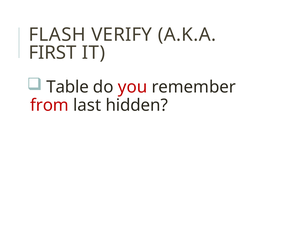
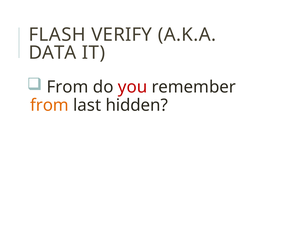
FIRST: FIRST -> DATA (53, 53)
Table: Table -> From (68, 87)
from colour: red -> orange (50, 105)
